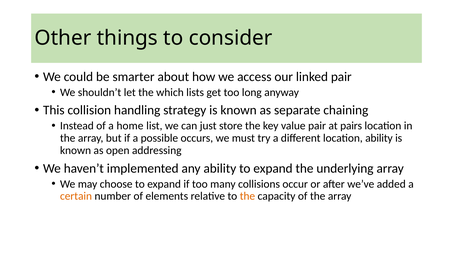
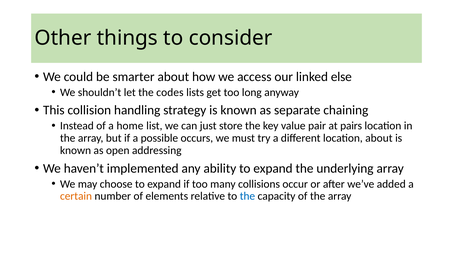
linked pair: pair -> else (341, 77)
which: which -> codes (170, 92)
location ability: ability -> about (379, 138)
the colour: orange -> blue (247, 196)
